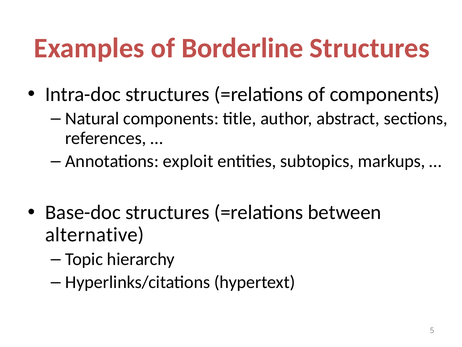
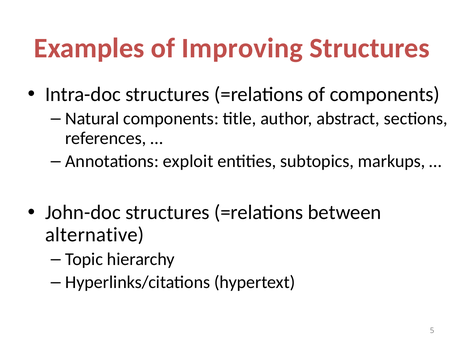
Borderline: Borderline -> Improving (242, 48)
Base-doc: Base-doc -> John-doc (83, 212)
